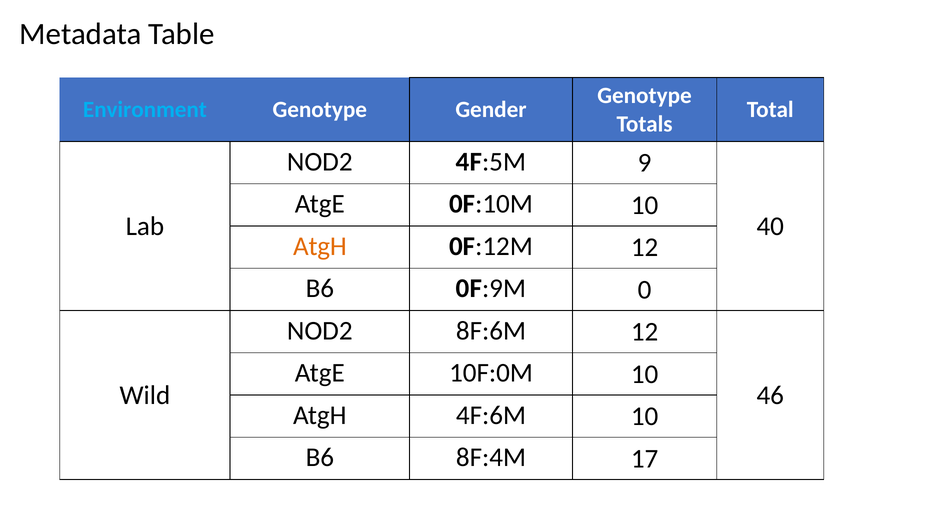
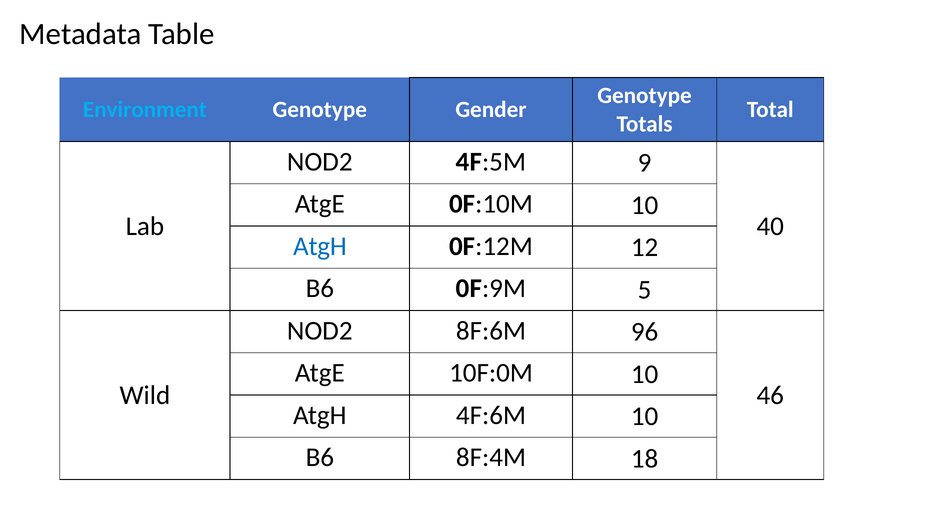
AtgH colour: orange -> blue (320, 246)
0: 0 -> 5 (645, 290)
8F:6M 12: 12 -> 96 (645, 332)
17: 17 -> 18 (645, 459)
